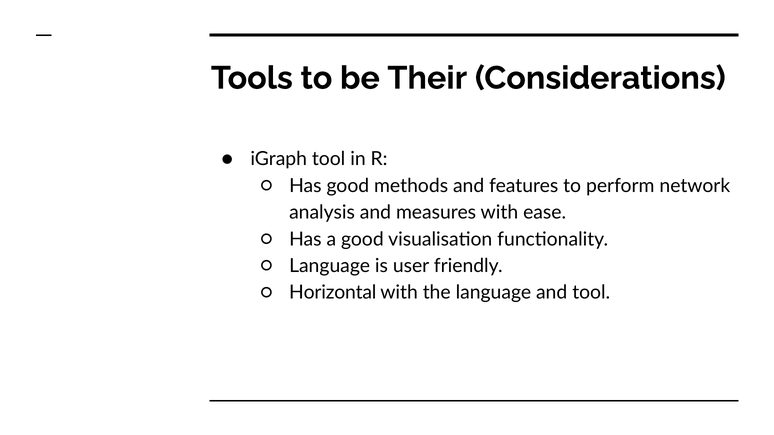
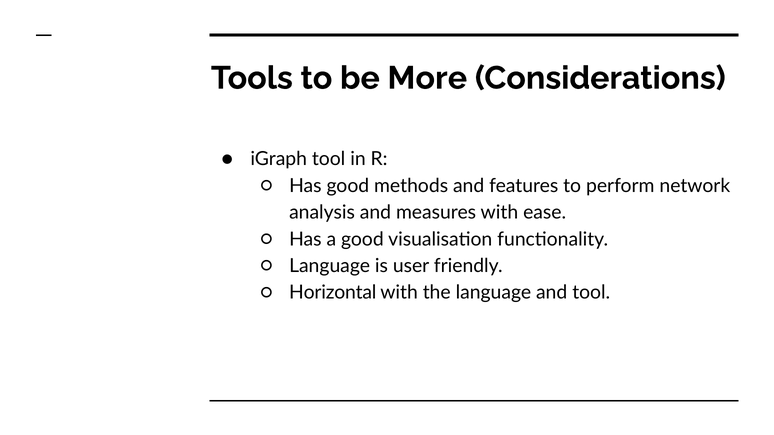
Their: Their -> More (427, 78)
